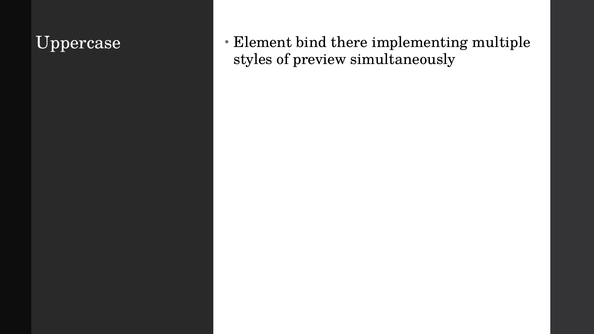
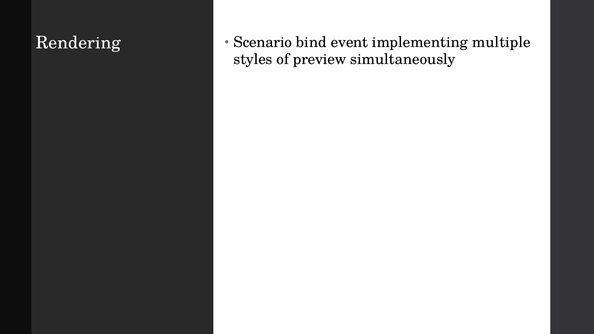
Uppercase: Uppercase -> Rendering (78, 43)
Element: Element -> Scenario (263, 42)
there: there -> event (349, 42)
